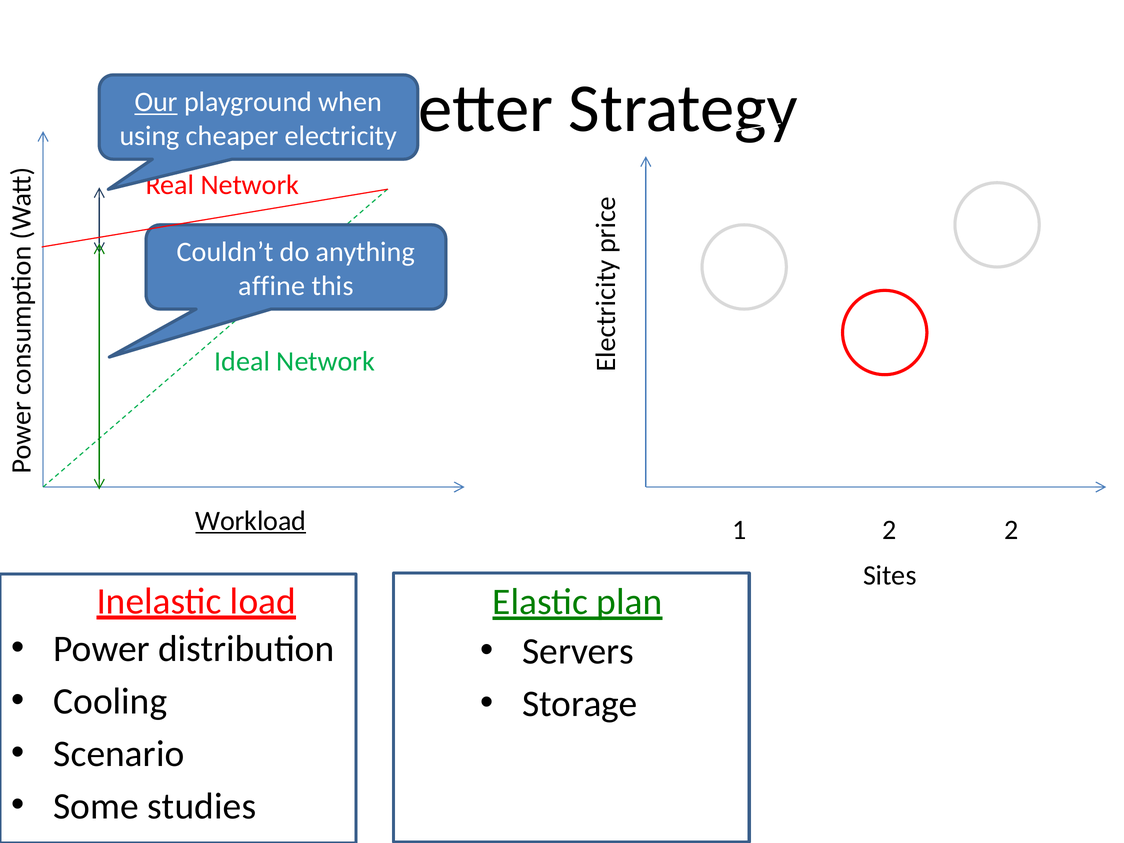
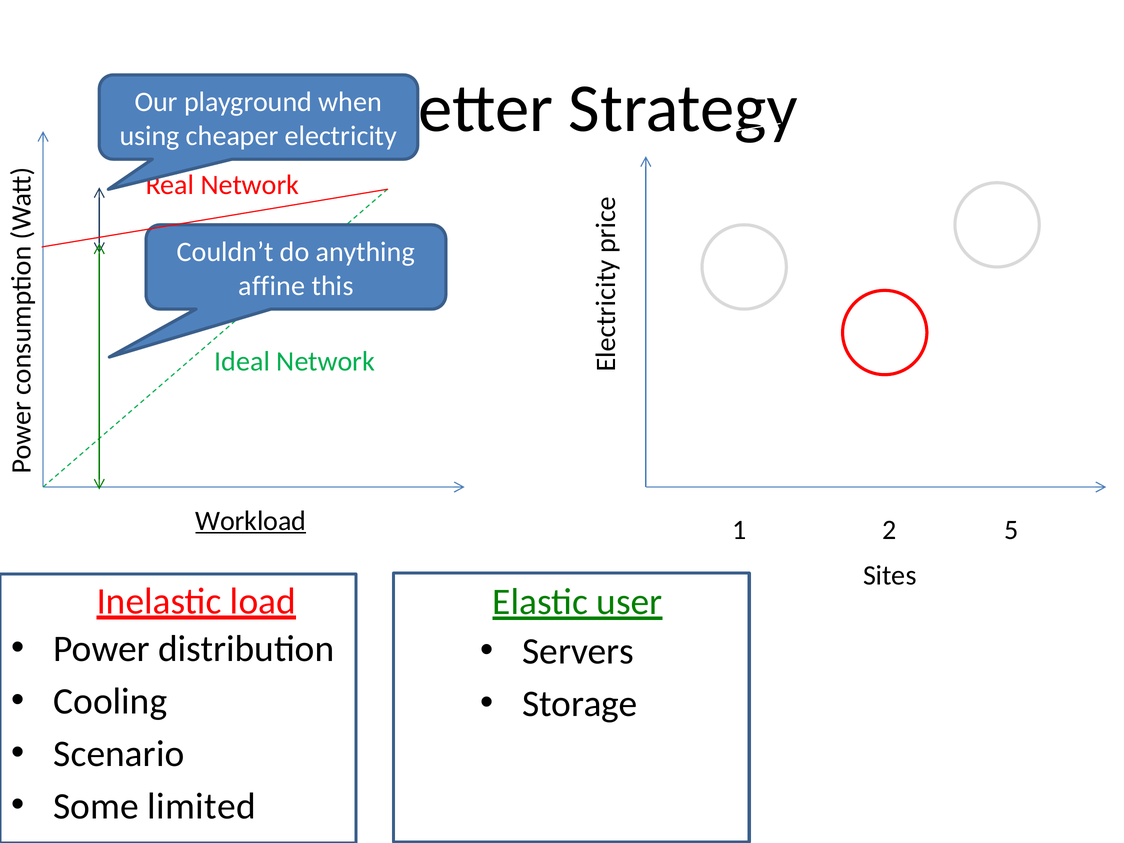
Our underline: present -> none (156, 102)
2 2: 2 -> 5 (1011, 530)
plan: plan -> user (629, 602)
studies: studies -> limited (202, 806)
